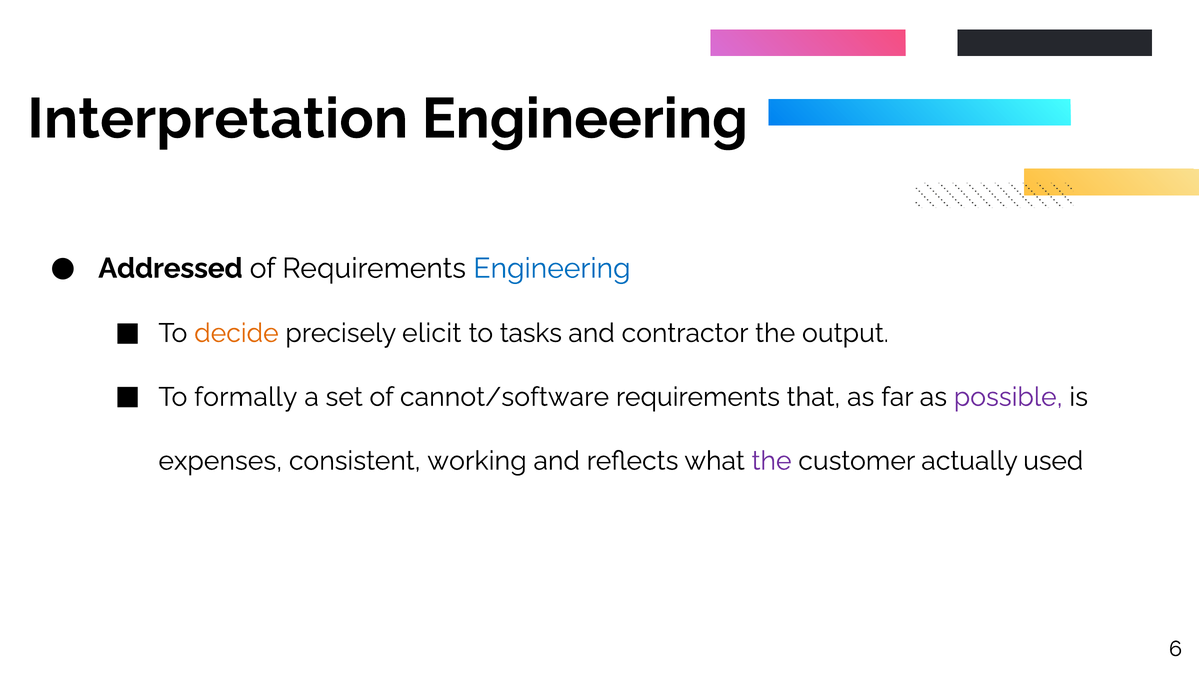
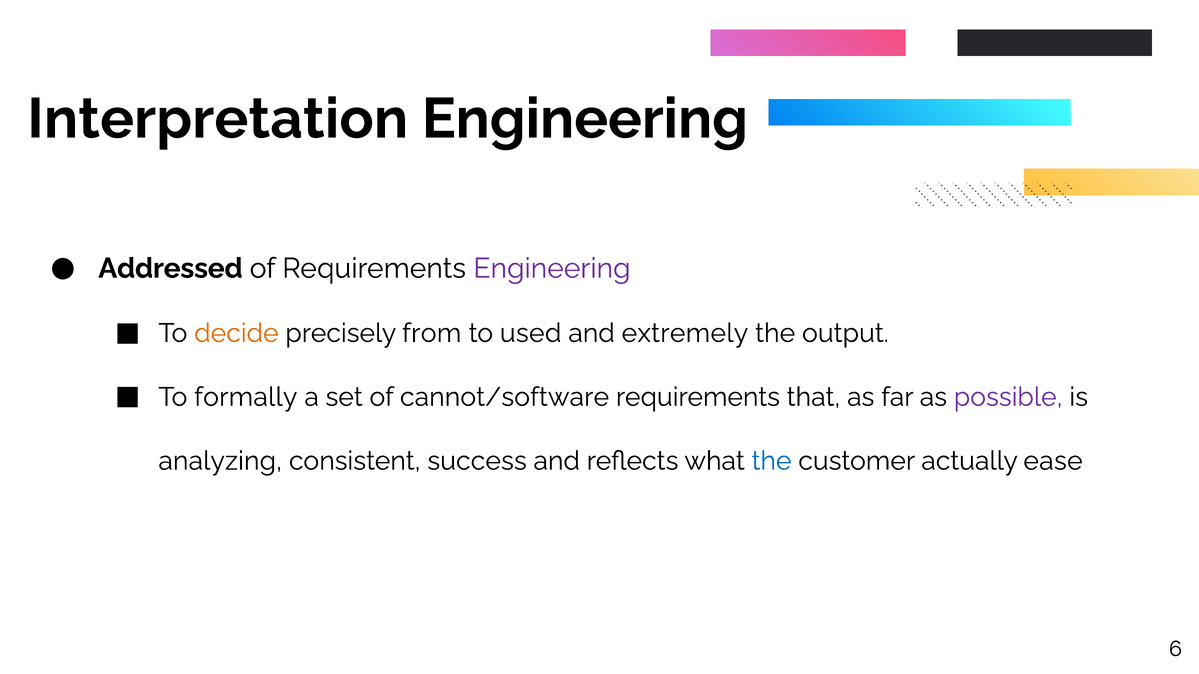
Engineering colour: blue -> purple (552, 269)
elicit: elicit -> from (432, 333)
tasks: tasks -> used (531, 333)
contractor: contractor -> extremely (685, 333)
expenses: expenses -> analyzing (220, 461)
working: working -> success (477, 461)
the colour: purple -> blue (772, 461)
used: used -> ease (1053, 461)
